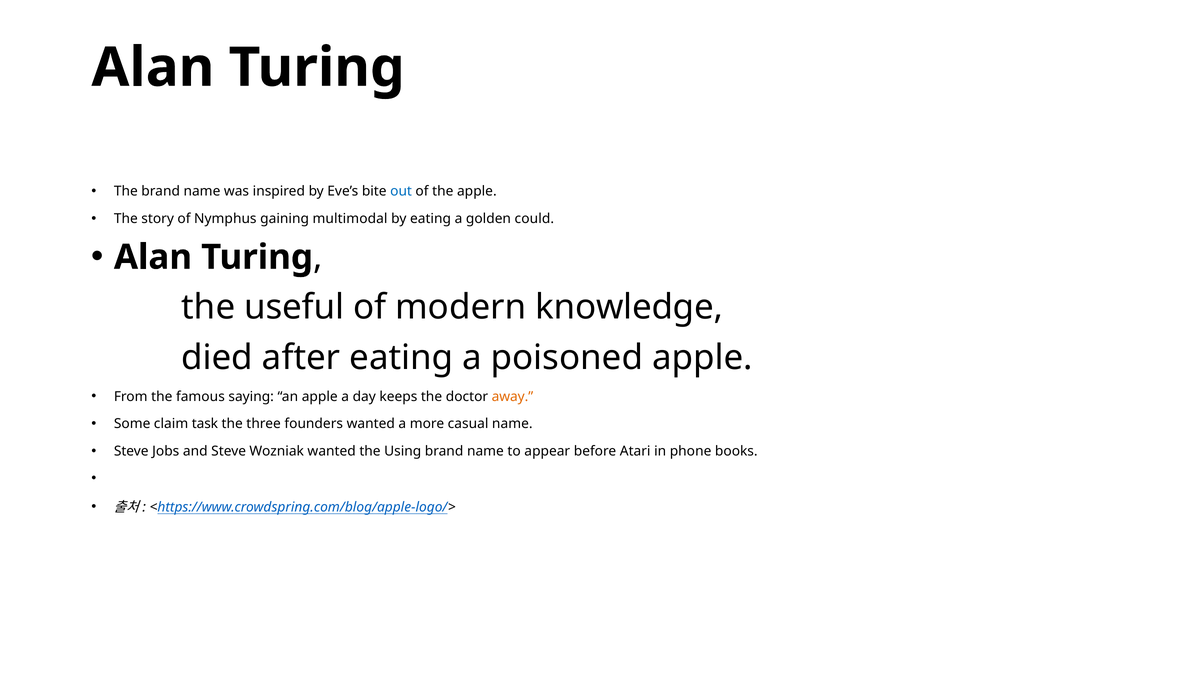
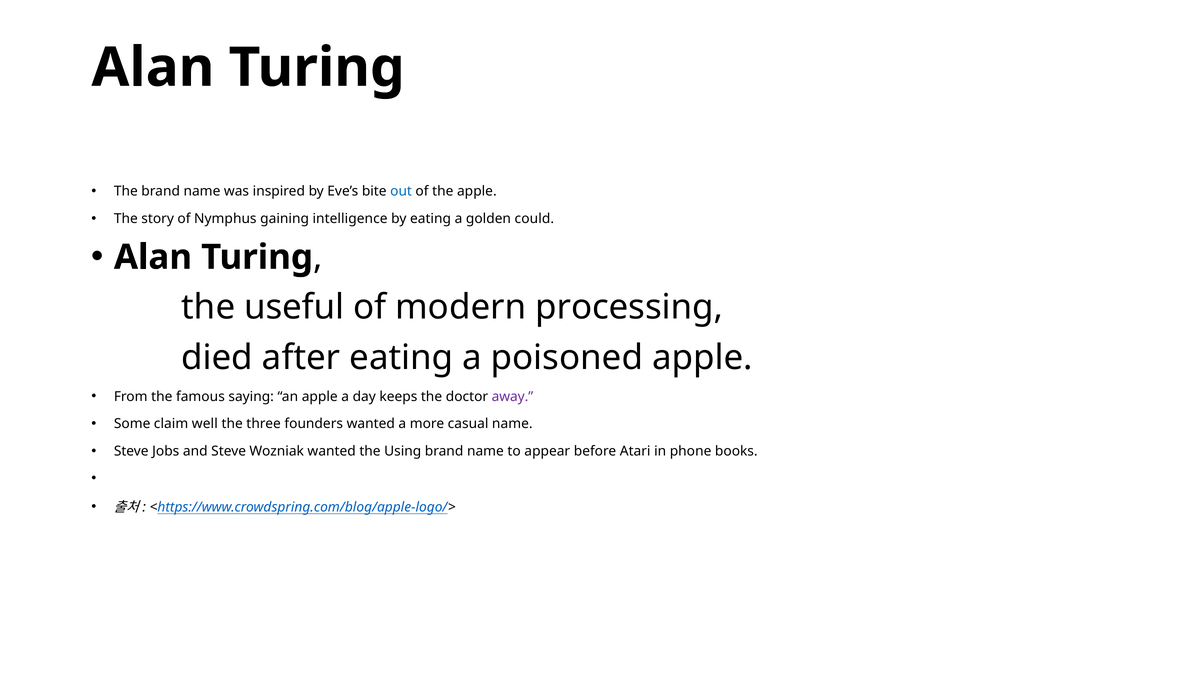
multimodal: multimodal -> intelligence (350, 219)
knowledge: knowledge -> processing (629, 308)
away colour: orange -> purple (512, 397)
task: task -> well (205, 424)
